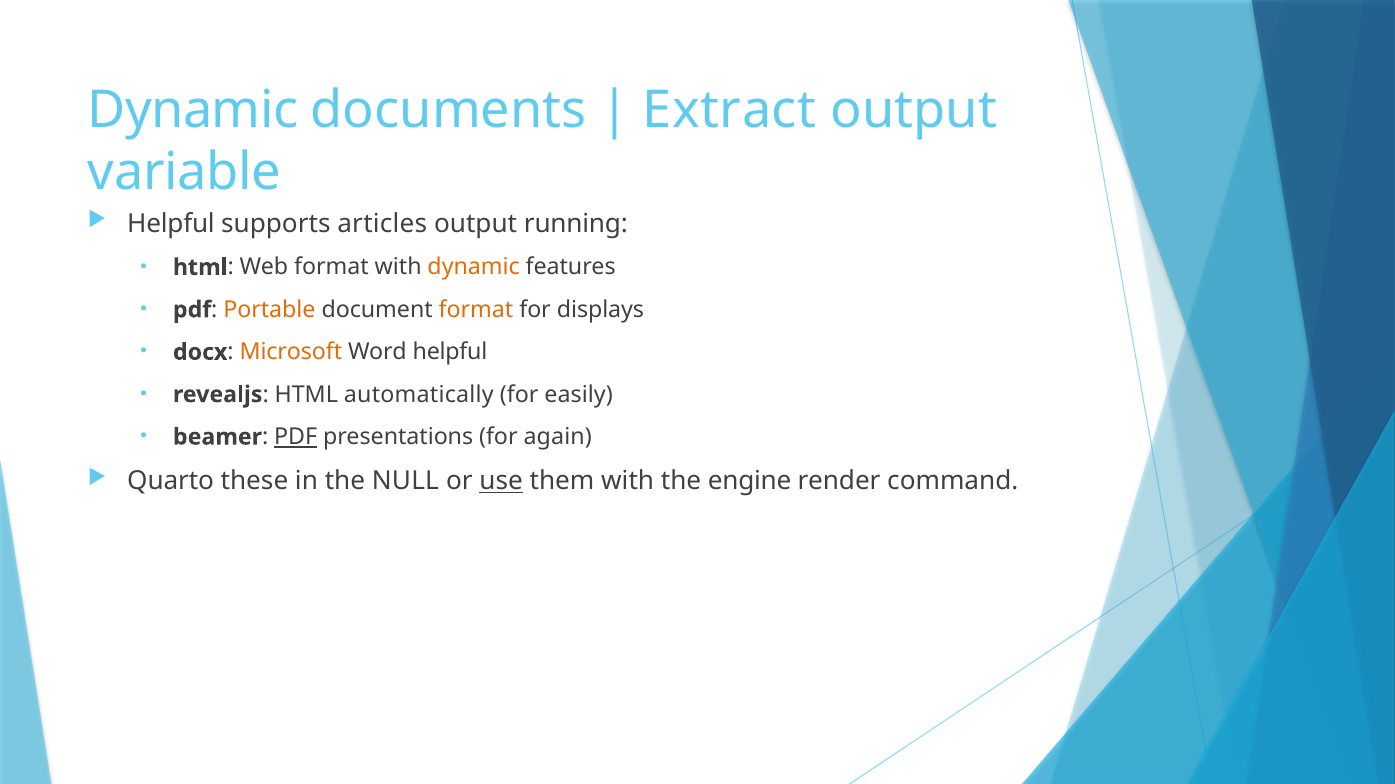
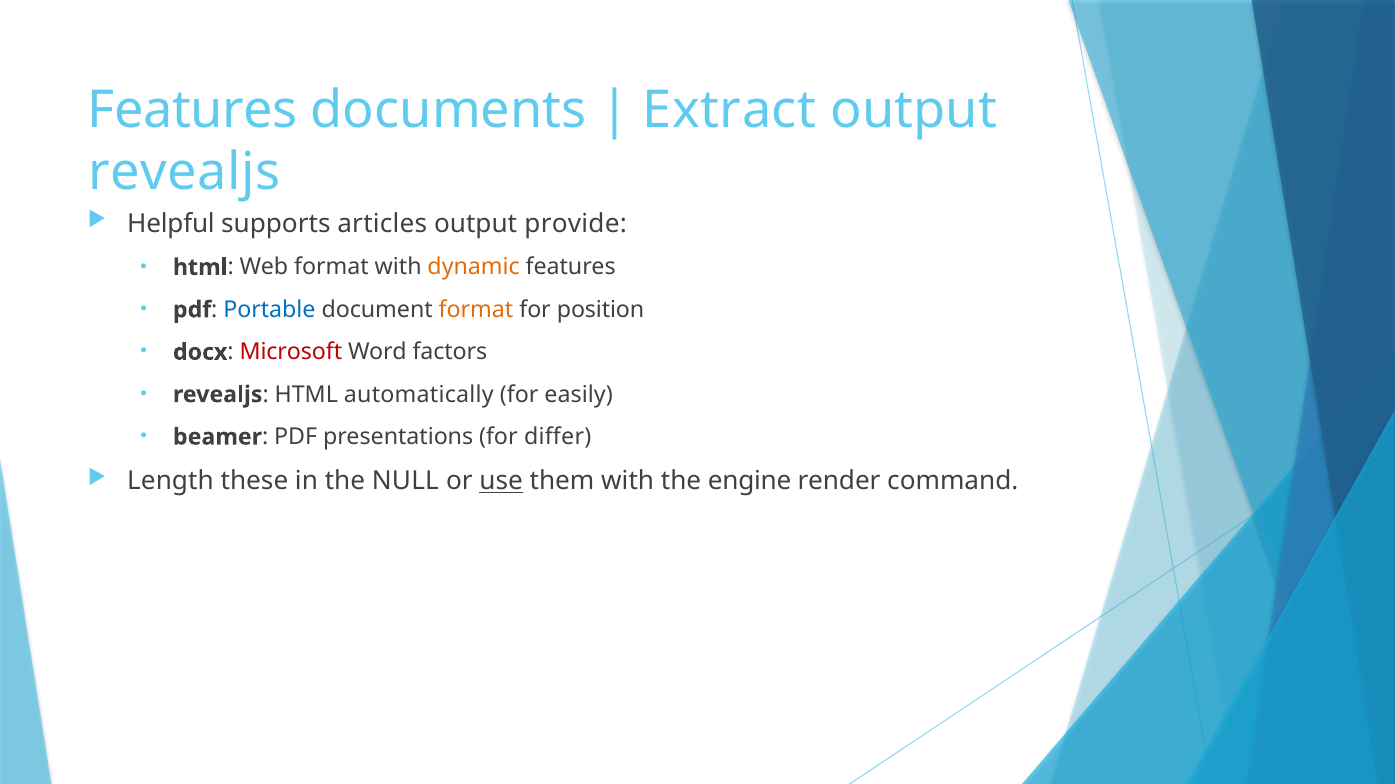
Dynamic: Dynamic -> Features (193, 110)
variable: variable -> revealjs (184, 173)
running: running -> provide (576, 224)
Portable colour: orange -> blue (269, 310)
displays: displays -> position (601, 310)
Microsoft colour: orange -> red (291, 352)
Word helpful: helpful -> factors (450, 352)
PDF underline: present -> none (296, 437)
again: again -> differ (558, 437)
Quarto: Quarto -> Length (170, 482)
